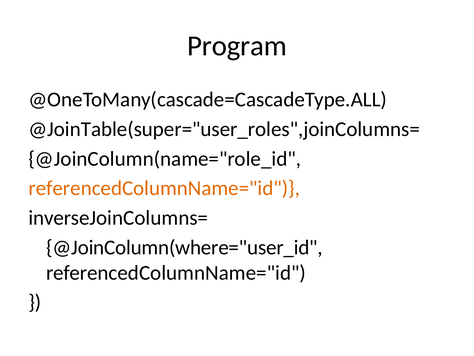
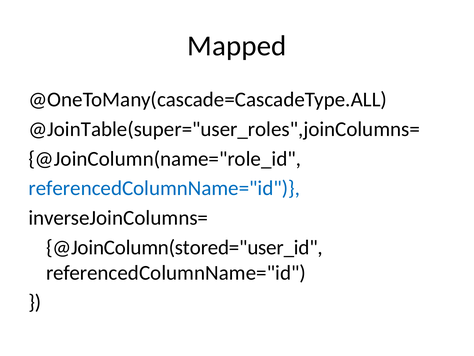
Program: Program -> Mapped (237, 46)
referencedColumnName="id colour: orange -> blue (164, 188)
@JoinColumn(where="user_id: @JoinColumn(where="user_id -> @JoinColumn(stored="user_id (184, 247)
